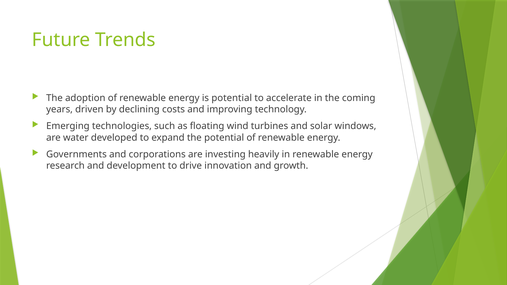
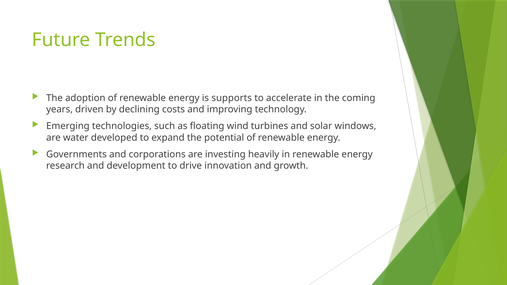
is potential: potential -> supports (232, 98)
